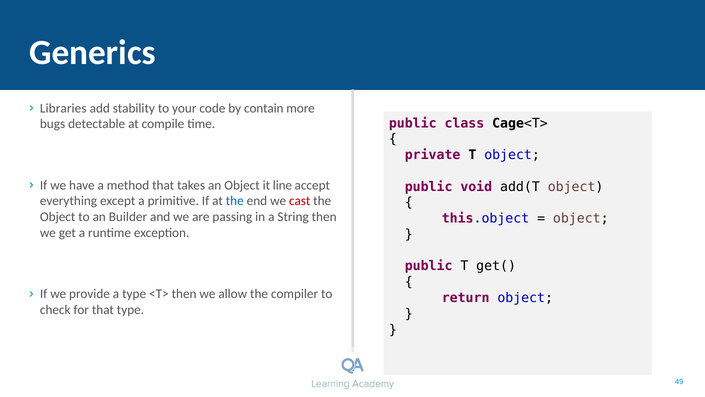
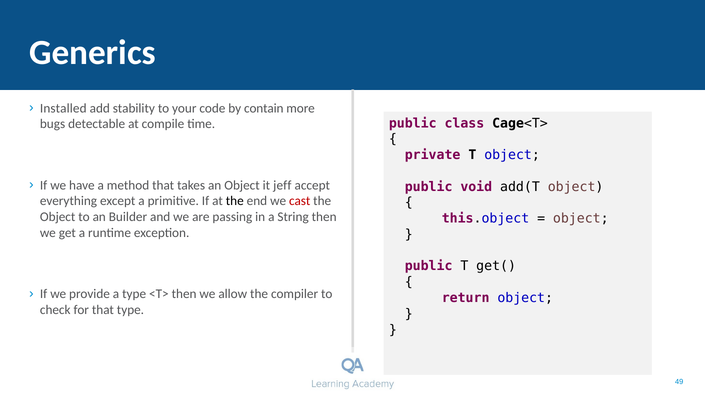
Libraries: Libraries -> Installed (63, 108)
line: line -> jeff (282, 185)
the colour: blue -> black (235, 201)
